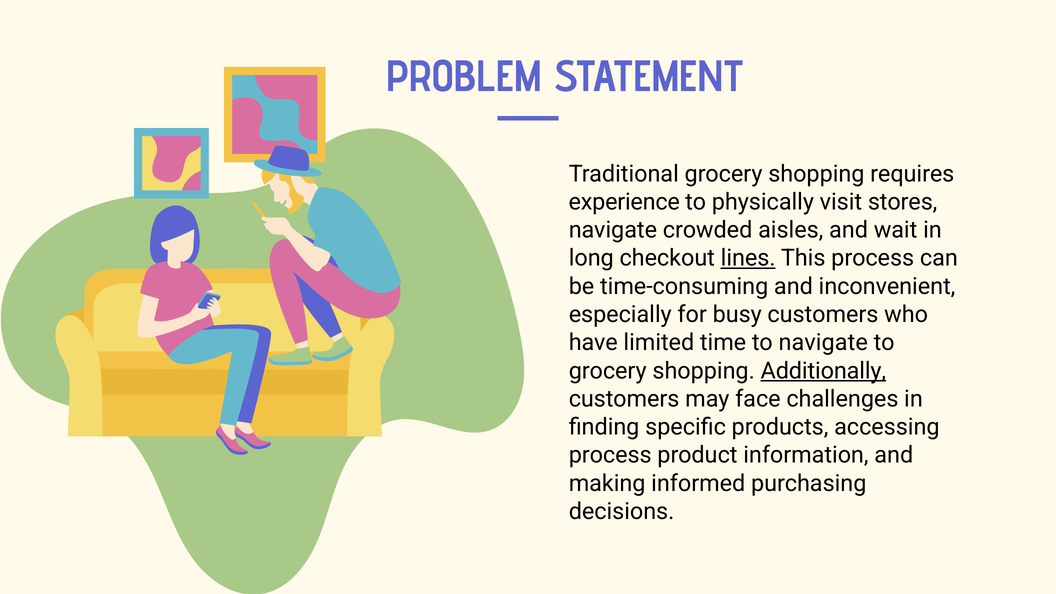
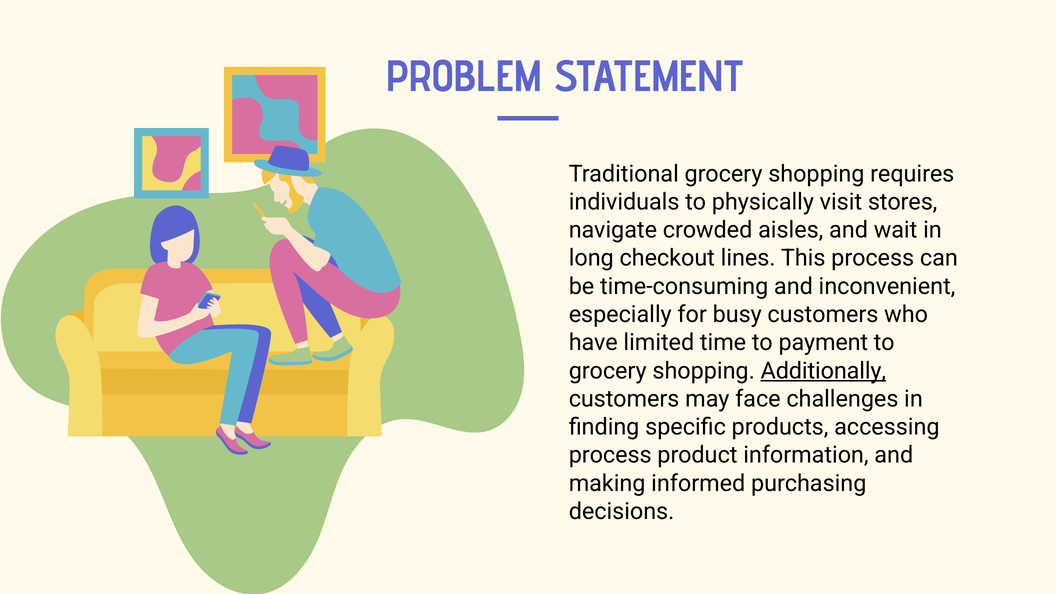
experience: experience -> individuals (624, 202)
lines underline: present -> none (748, 258)
to navigate: navigate -> payment (823, 343)
